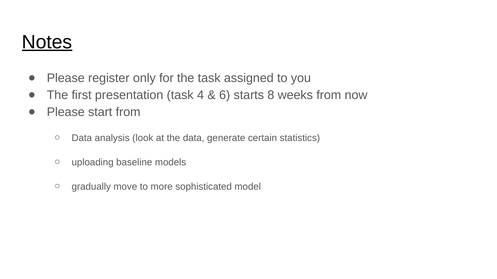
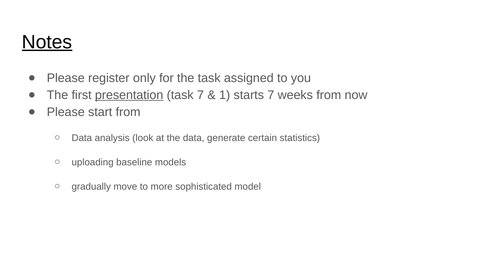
presentation underline: none -> present (129, 95)
task 4: 4 -> 7 (201, 95)
6: 6 -> 1 (225, 95)
starts 8: 8 -> 7 (271, 95)
